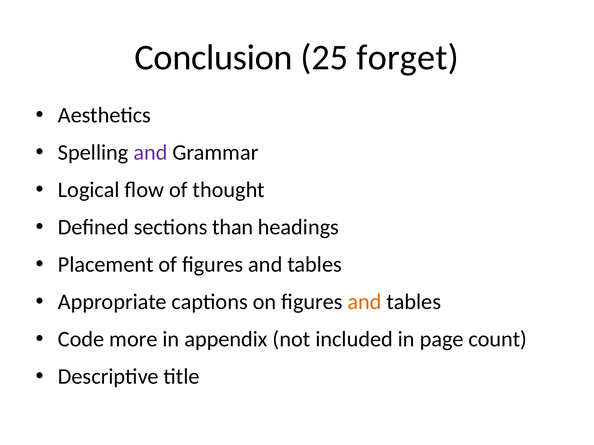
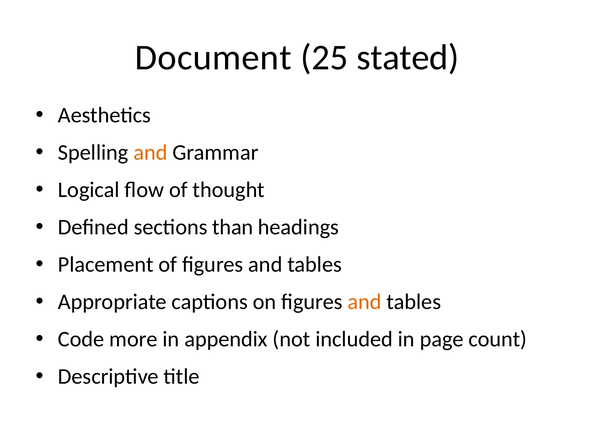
Conclusion: Conclusion -> Document (213, 58)
forget: forget -> stated (408, 58)
and colour: purple -> orange (150, 153)
